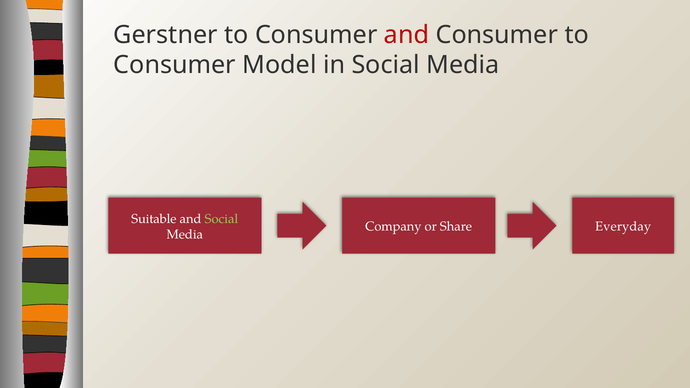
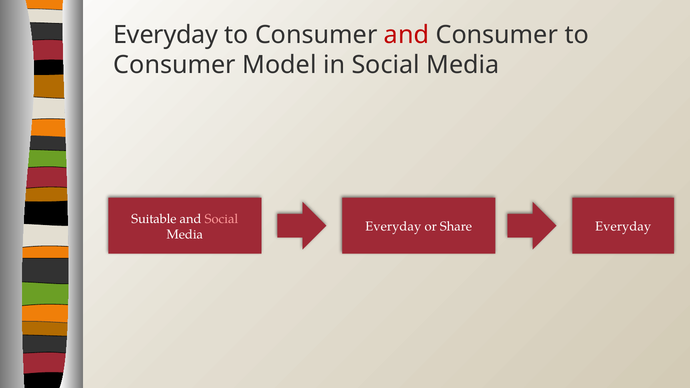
Gerstner: Gerstner -> Everyday (166, 35)
Social colour: light green -> pink (221, 219)
Company: Company -> Everyday (393, 227)
